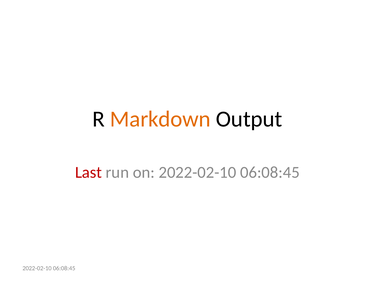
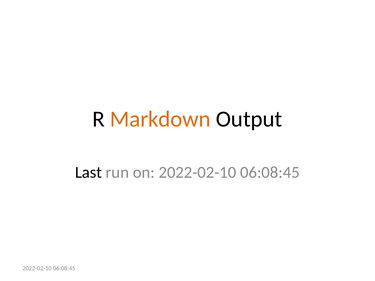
Last colour: red -> black (88, 172)
